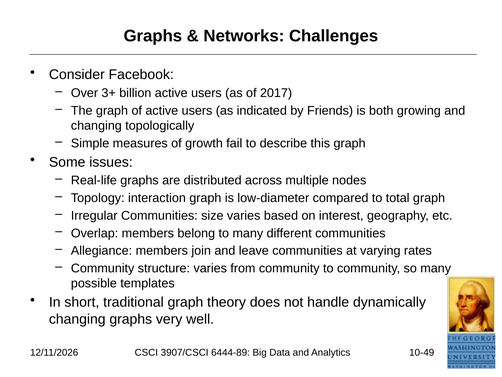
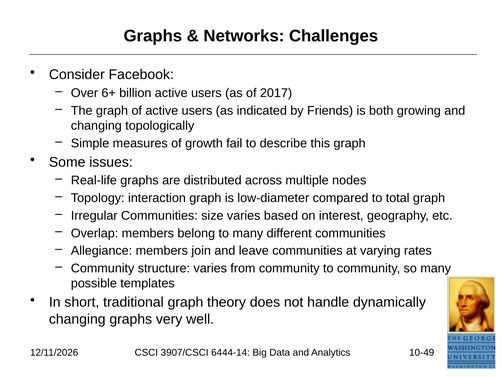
3+: 3+ -> 6+ (109, 93)
6444-89: 6444-89 -> 6444-14 (231, 352)
